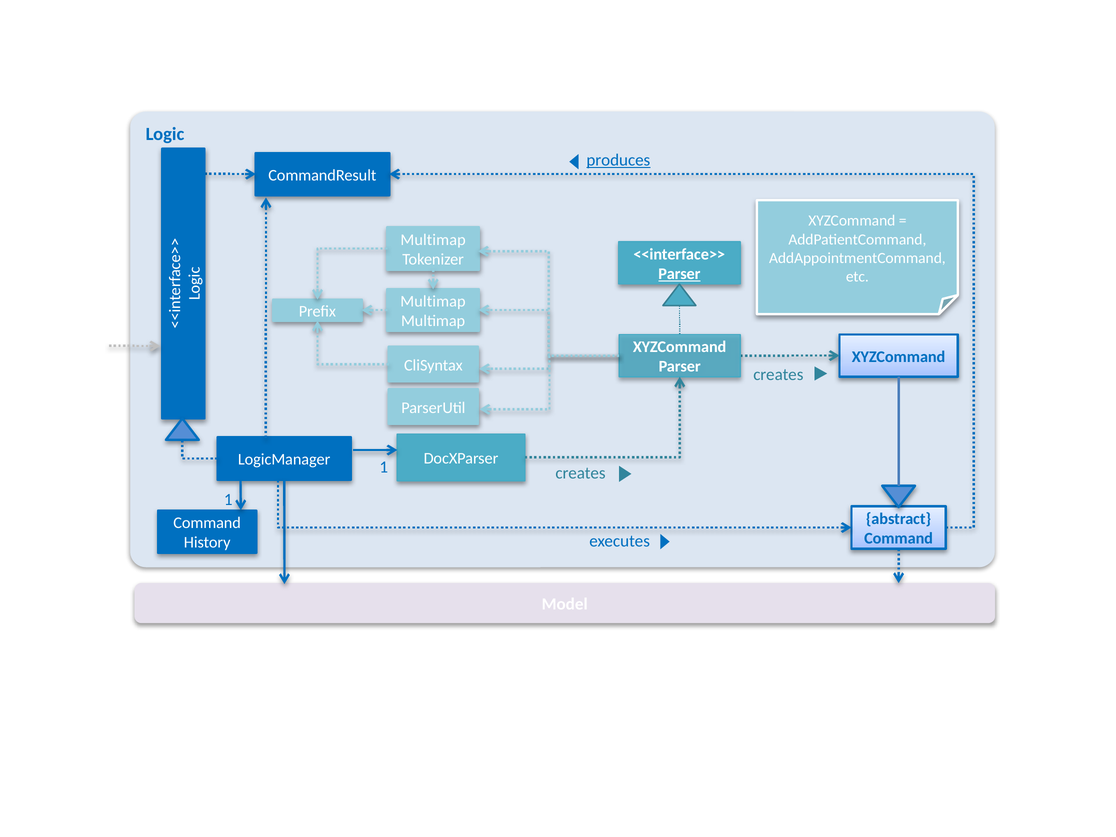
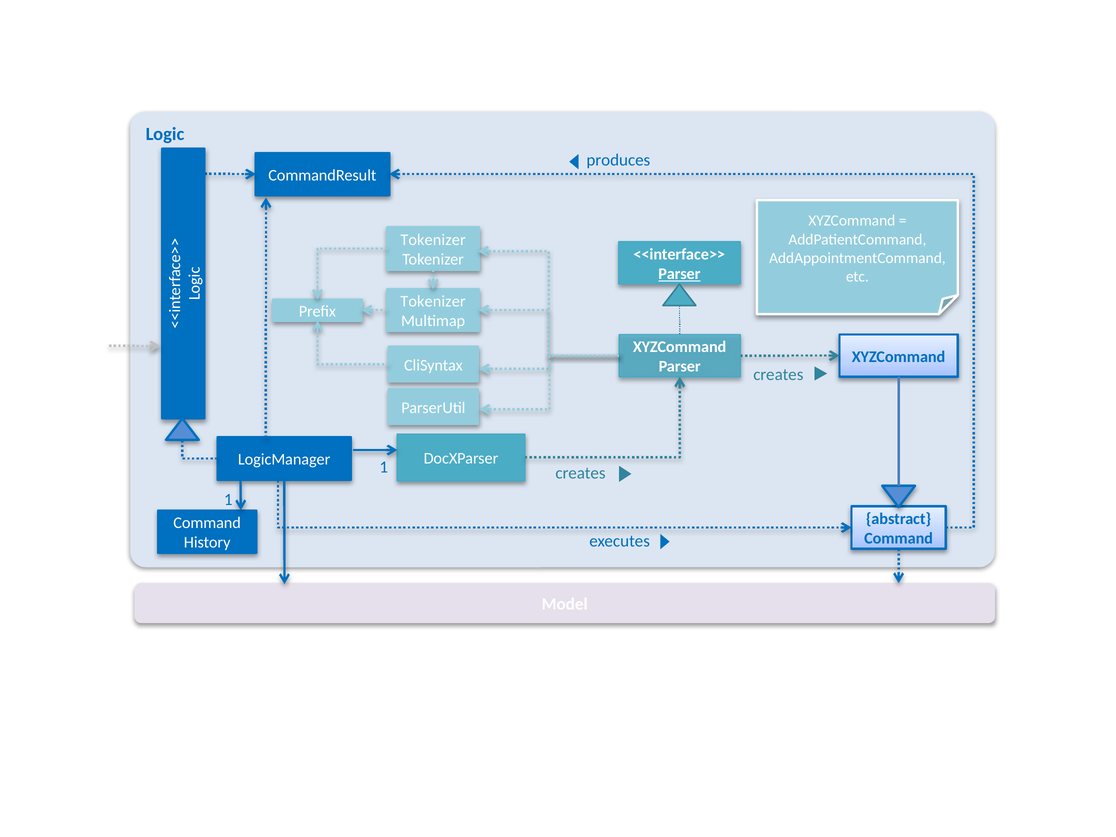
produces underline: present -> none (618, 160)
Multimap: Multimap -> Tokenizer (433, 240)
Multimap: Multimap -> Tokenizer (433, 301)
